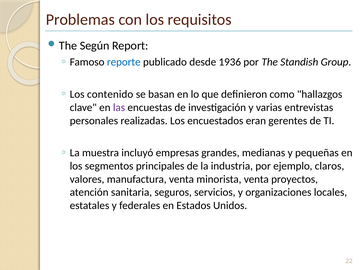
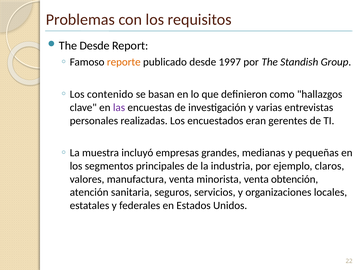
Según: Según -> Desde (95, 46)
reporte colour: blue -> orange (124, 62)
1936: 1936 -> 1997 (230, 62)
proyectos: proyectos -> obtención (295, 180)
